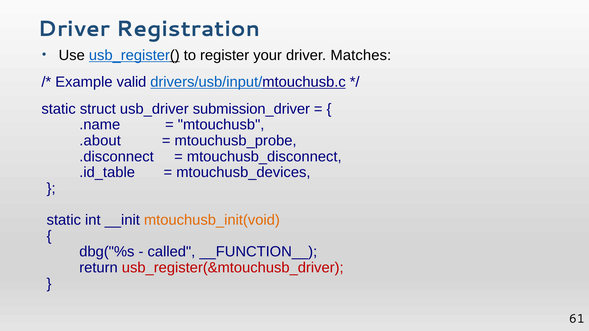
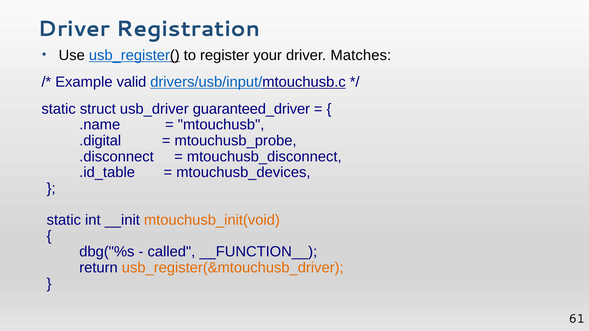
submission_driver: submission_driver -> guaranteed_driver (251, 109)
.about: .about -> .digital (100, 141)
usb_register(&mtouchusb_driver colour: red -> orange (233, 268)
